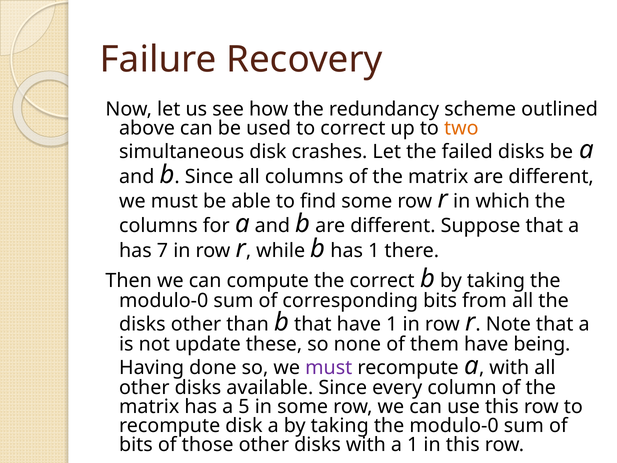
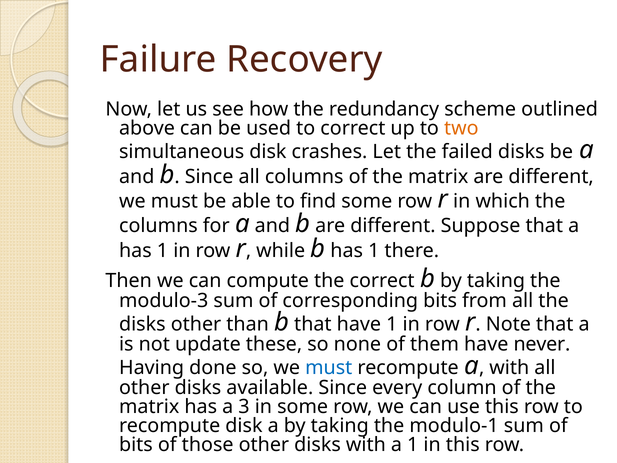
7: 7 -> 1 (162, 251)
modulo-0: modulo-0 -> modulo-3 (164, 300)
being: being -> never (542, 344)
must colour: purple -> blue (329, 368)
5: 5 -> 3 (244, 406)
modulo-0: modulo-0 -> modulo-1 (454, 425)
